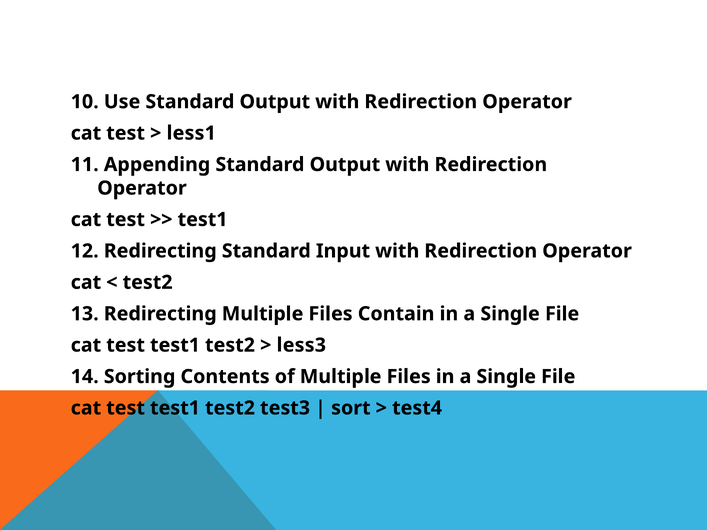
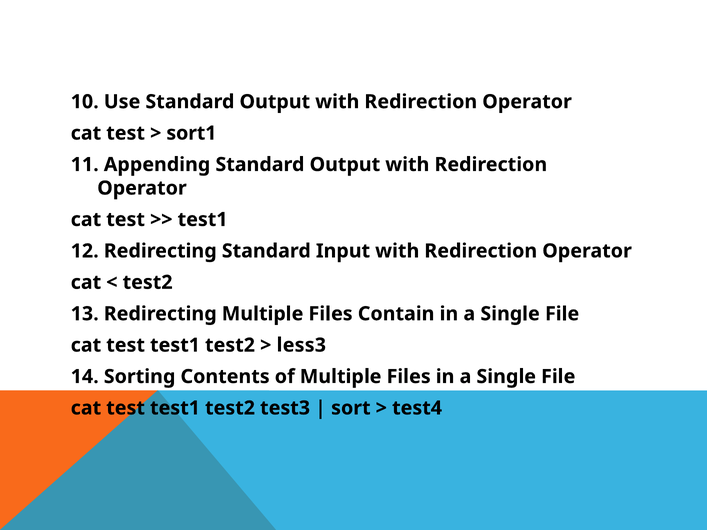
less1: less1 -> sort1 (191, 133)
